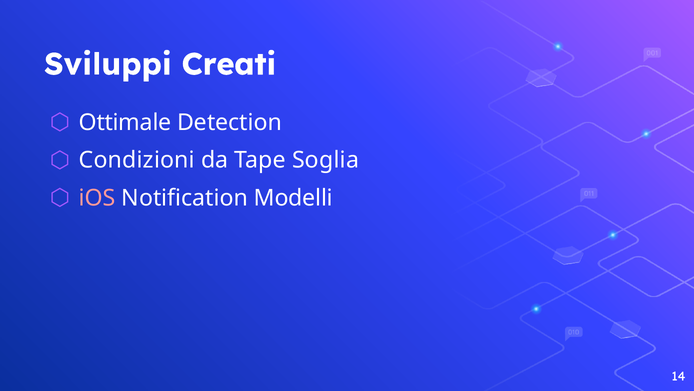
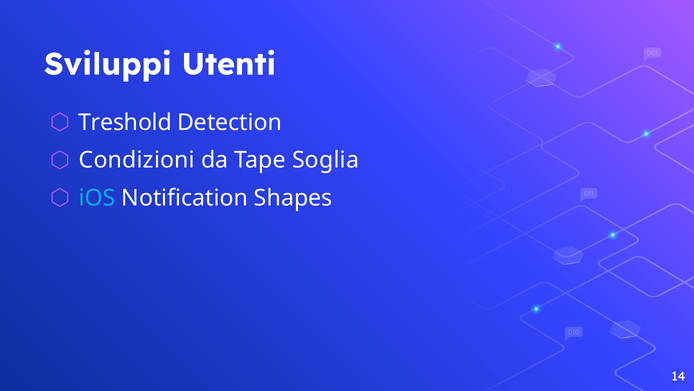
Creati: Creati -> Utenti (229, 64)
Ottimale: Ottimale -> Treshold (125, 122)
iOS colour: pink -> light blue (97, 198)
Modelli: Modelli -> Shapes (293, 198)
